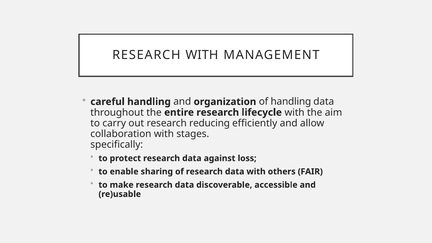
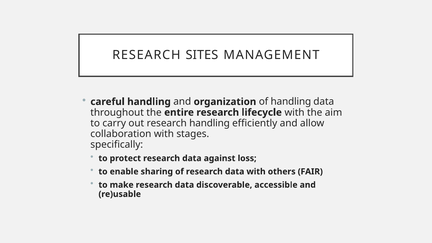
RESEARCH WITH: WITH -> SITES (202, 55)
research reducing: reducing -> handling (210, 123)
